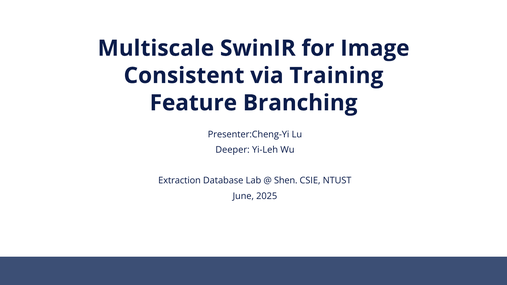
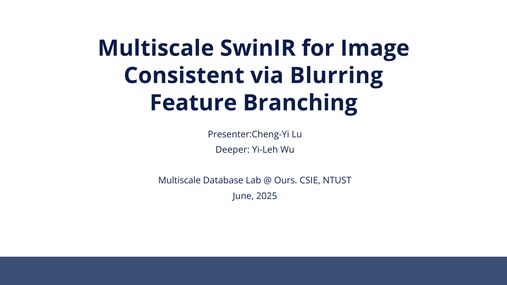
Training: Training -> Blurring (336, 76)
Extraction: Extraction -> Multiscale (179, 181)
Shen: Shen -> Ours (286, 181)
